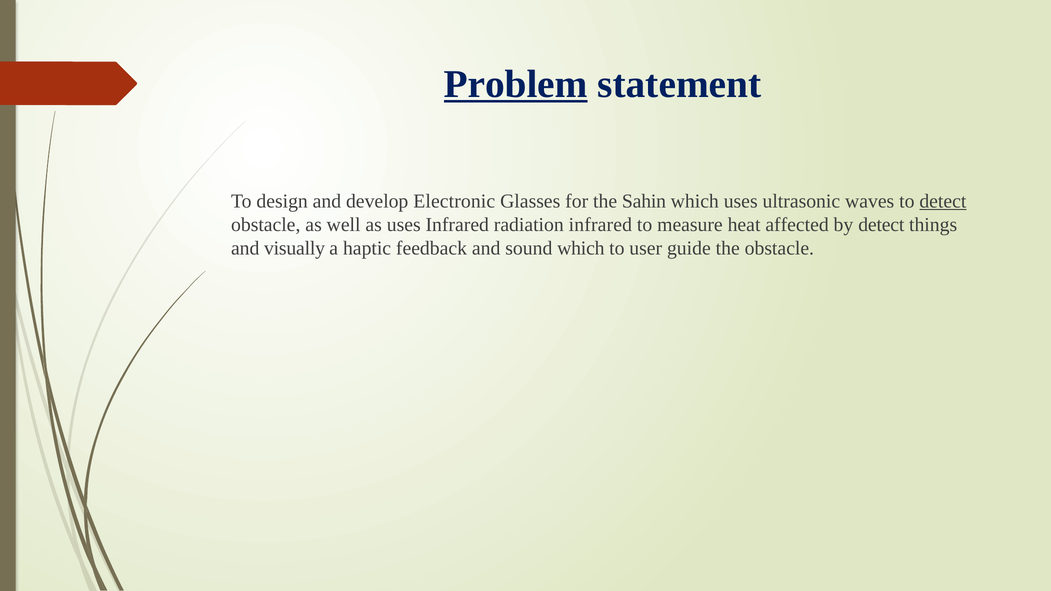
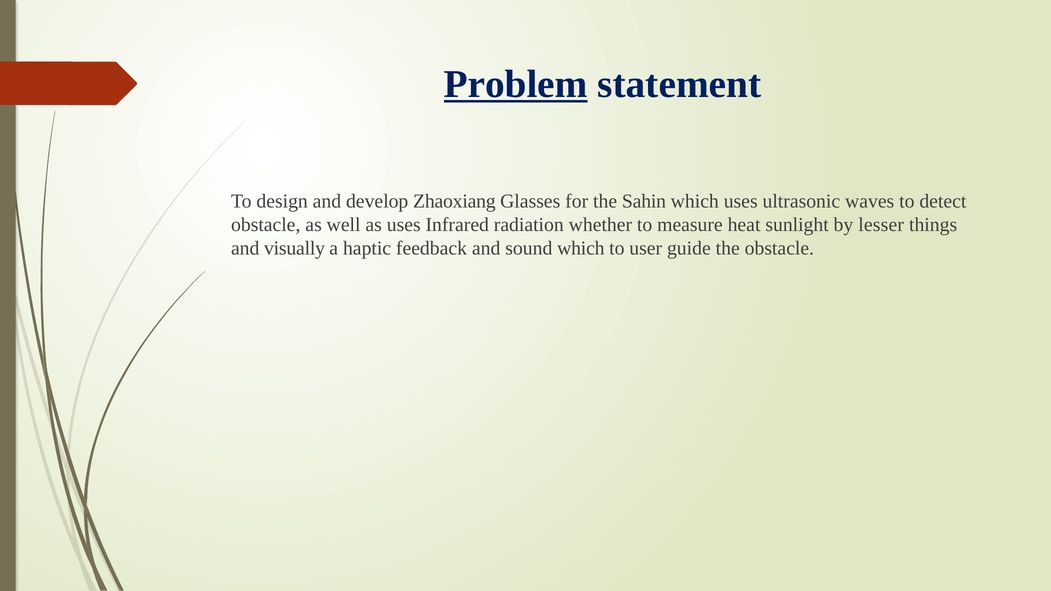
Electronic: Electronic -> Zhaoxiang (454, 201)
detect underline: present -> none (943, 201)
radiation infrared: infrared -> whether (600, 225)
affected: affected -> sunlight (797, 225)
by detect: detect -> lesser (881, 225)
